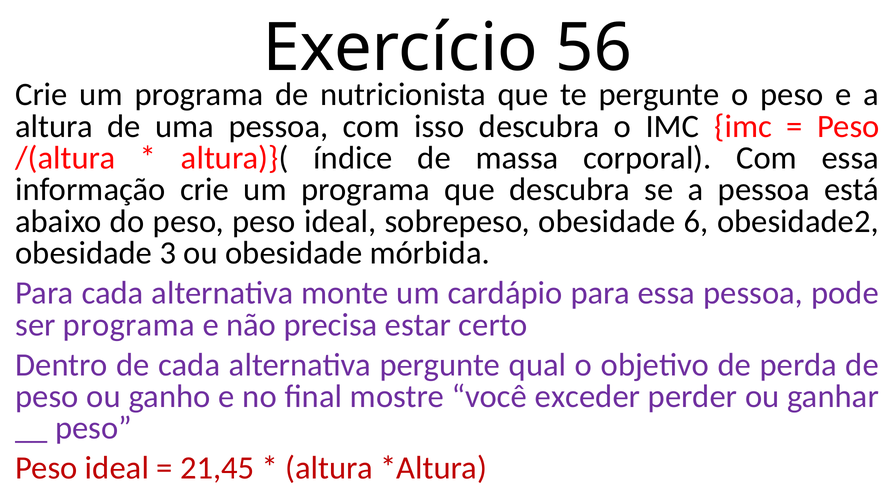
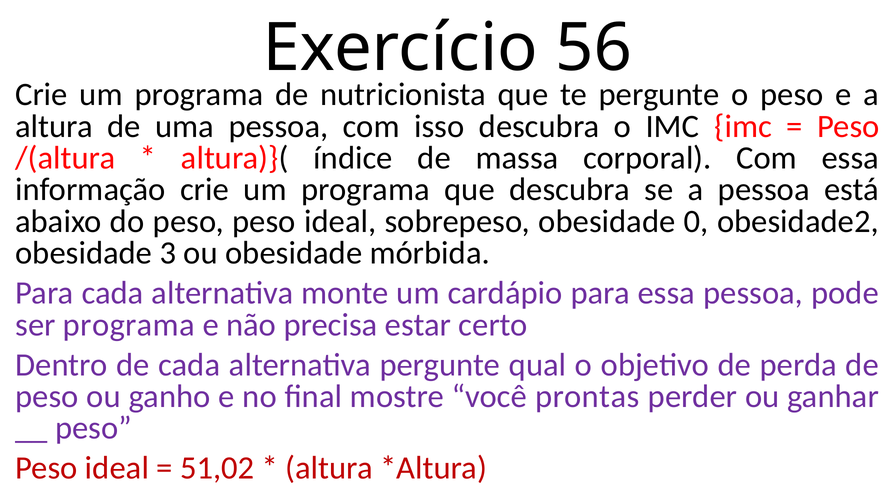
6: 6 -> 0 (696, 222)
exceder: exceder -> prontas (587, 397)
21,45: 21,45 -> 51,02 (217, 469)
